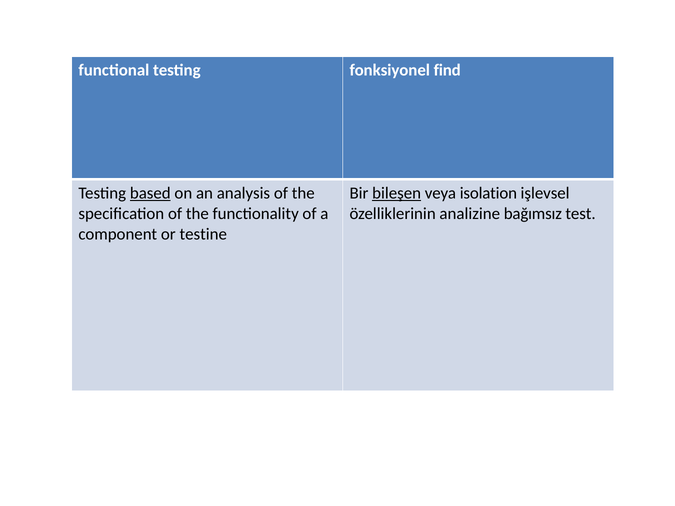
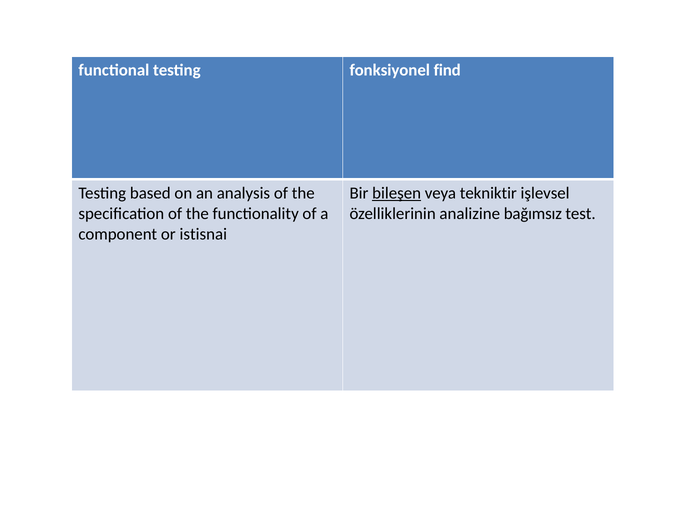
based underline: present -> none (150, 193)
isolation: isolation -> tekniktir (488, 193)
testine: testine -> istisnai (203, 235)
